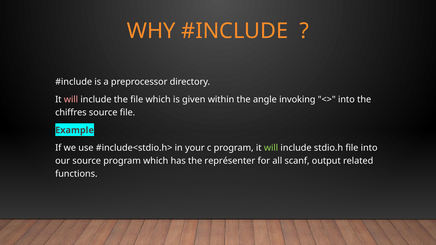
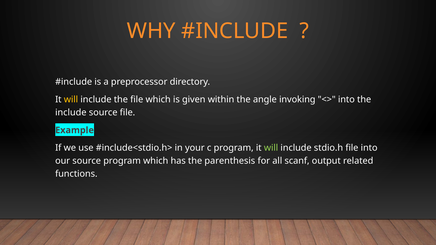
will colour: pink -> yellow (71, 100)
chiffres: chiffres -> include (71, 113)
représenter: représenter -> parenthesis (230, 161)
